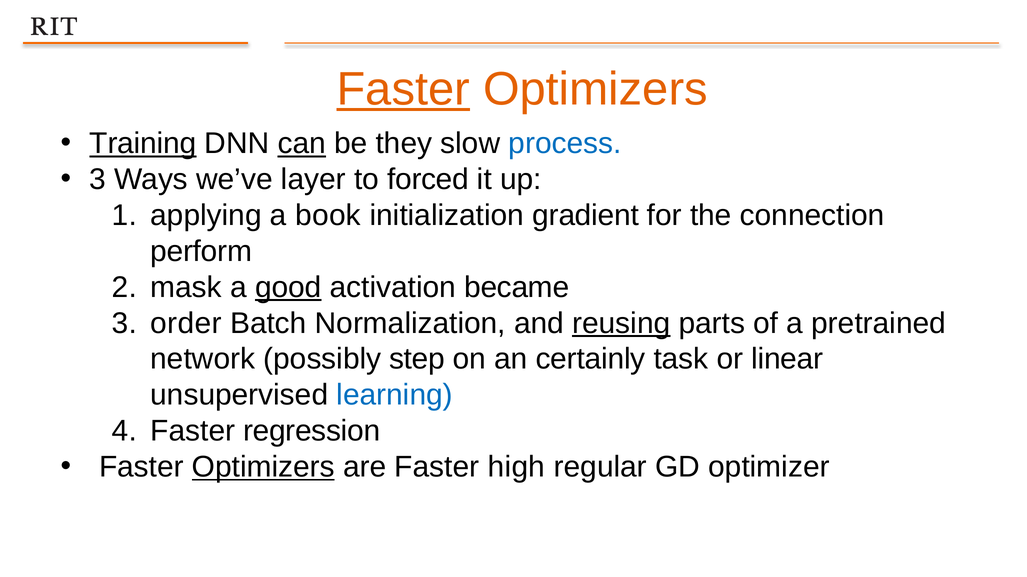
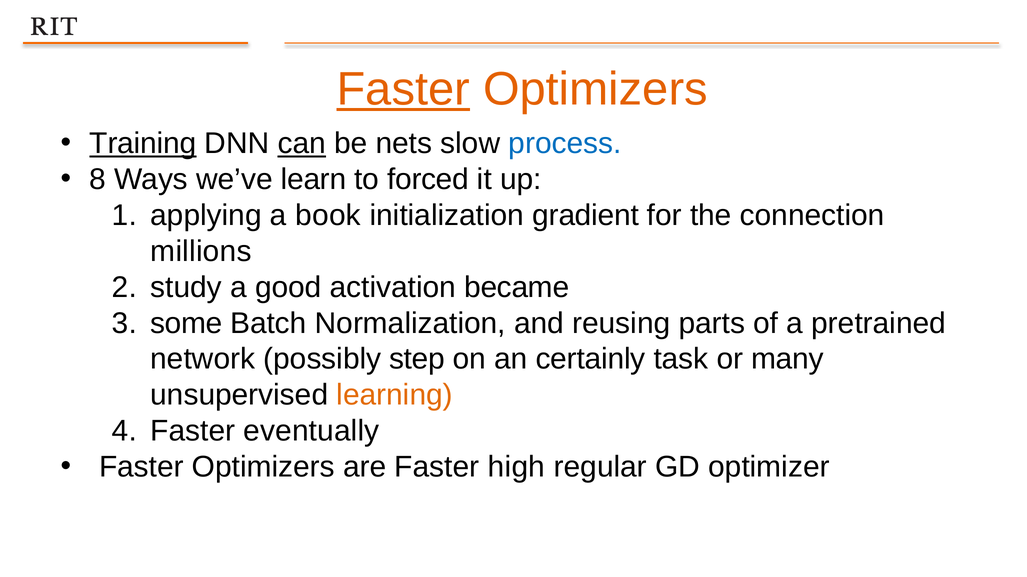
they: they -> nets (404, 144)
3: 3 -> 8 (98, 180)
layer: layer -> learn (314, 180)
perform: perform -> millions (201, 252)
mask: mask -> study (186, 288)
good underline: present -> none (288, 288)
order: order -> some (186, 324)
reusing underline: present -> none (621, 324)
linear: linear -> many (787, 360)
learning colour: blue -> orange (395, 395)
regression: regression -> eventually (311, 431)
Optimizers underline: present -> none (263, 467)
